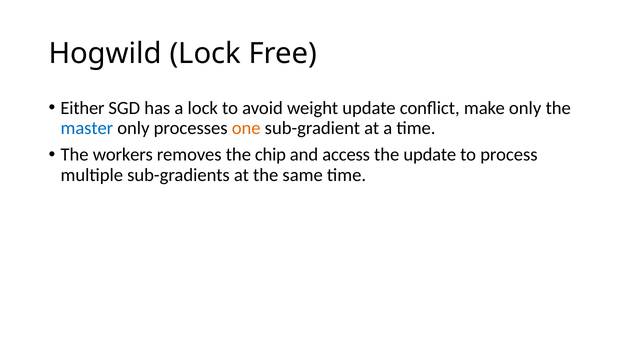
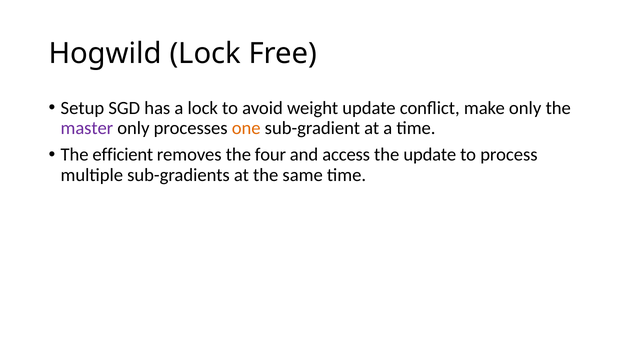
Either: Either -> Setup (82, 108)
master colour: blue -> purple (87, 128)
workers: workers -> efficient (123, 155)
chip: chip -> four (270, 155)
